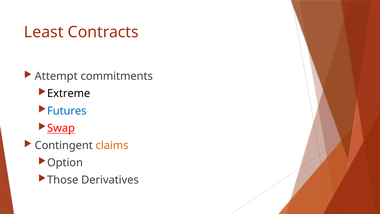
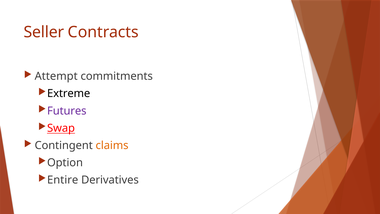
Least: Least -> Seller (44, 32)
Futures colour: blue -> purple (67, 111)
Those: Those -> Entire (63, 180)
